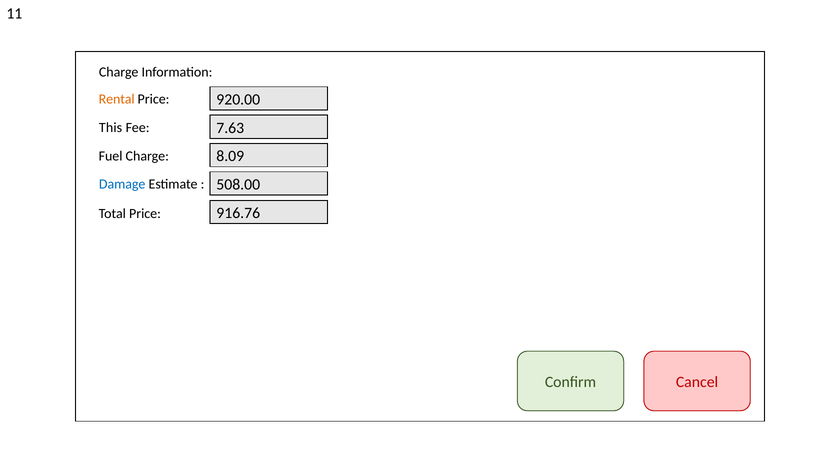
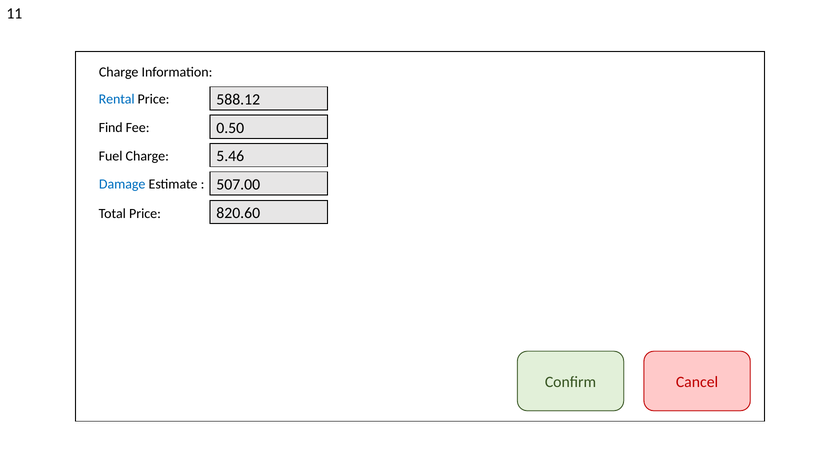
920.00: 920.00 -> 588.12 (238, 99)
Rental colour: orange -> blue (117, 99)
This: This -> Find (111, 127)
7.63: 7.63 -> 0.50 (230, 128)
8.09: 8.09 -> 5.46 (230, 156)
508.00: 508.00 -> 507.00 (238, 184)
916.76: 916.76 -> 820.60 (238, 213)
